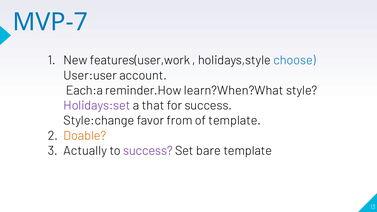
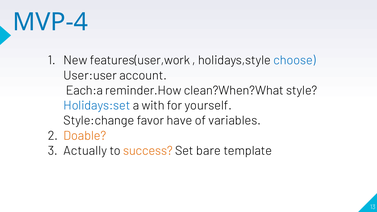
MVP-7: MVP-7 -> MVP-4 (50, 22)
learn?When?What: learn?When?What -> clean?When?What (234, 90)
Holidays:set colour: purple -> blue (97, 106)
that: that -> with (153, 106)
for success: success -> yourself (208, 106)
from: from -> have (180, 121)
of template: template -> variables (235, 121)
success colour: purple -> orange (148, 151)
